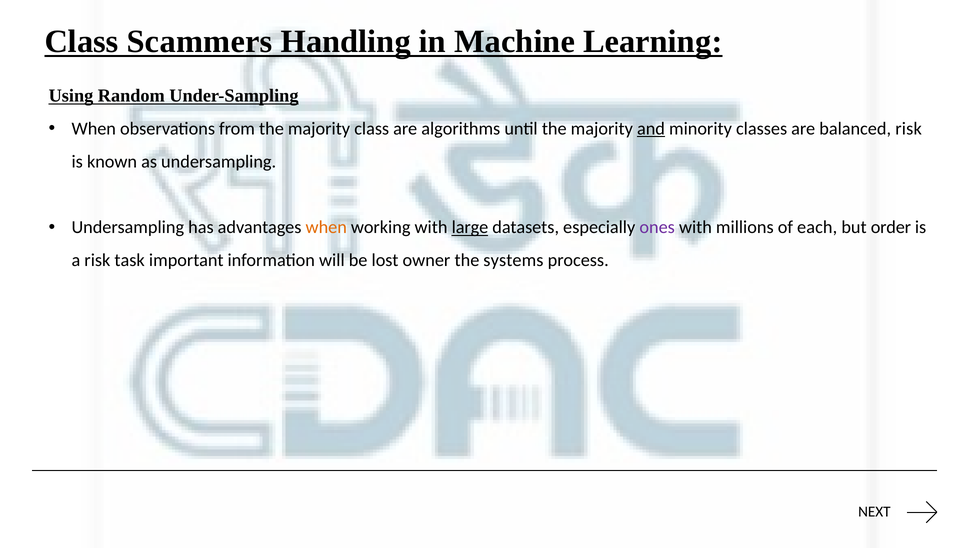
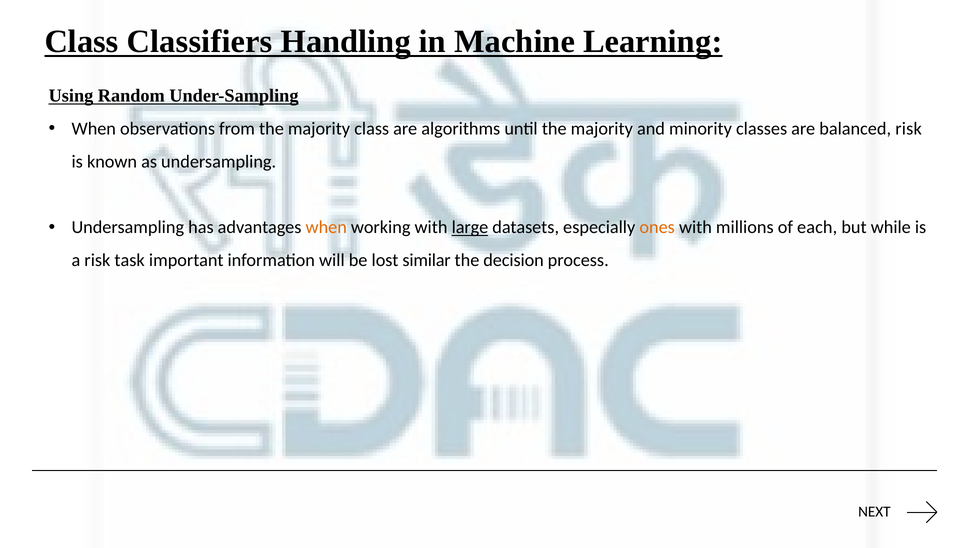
Scammers: Scammers -> Classifiers (200, 42)
and underline: present -> none (651, 129)
ones colour: purple -> orange (657, 227)
order: order -> while (891, 227)
owner: owner -> similar (427, 260)
systems: systems -> decision (514, 260)
